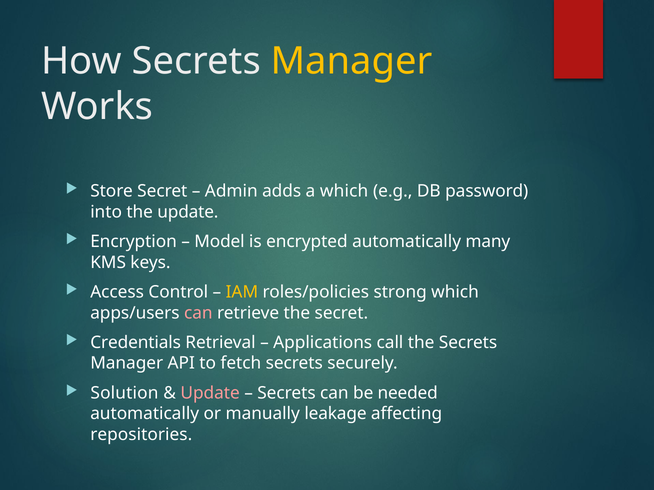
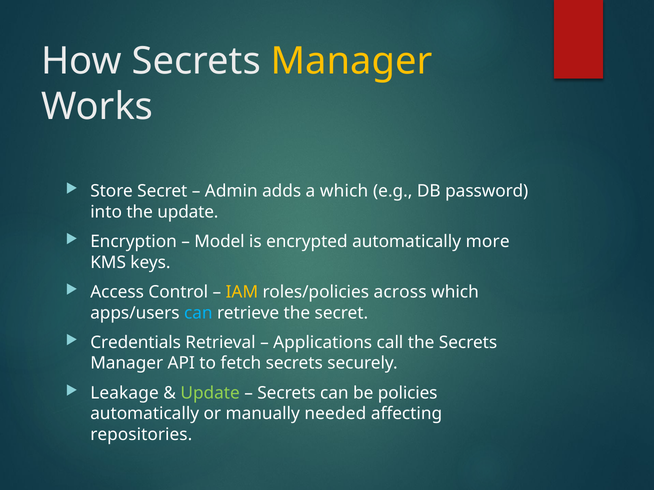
many: many -> more (488, 242)
strong: strong -> across (400, 292)
can colour: pink -> light blue (198, 313)
Solution: Solution -> Leakage (125, 393)
Update colour: pink -> light green (210, 393)
needed: needed -> policies (408, 393)
leakage: leakage -> needed (335, 414)
